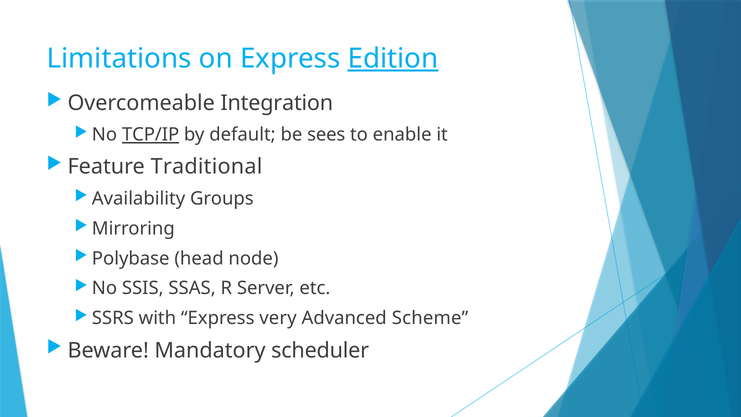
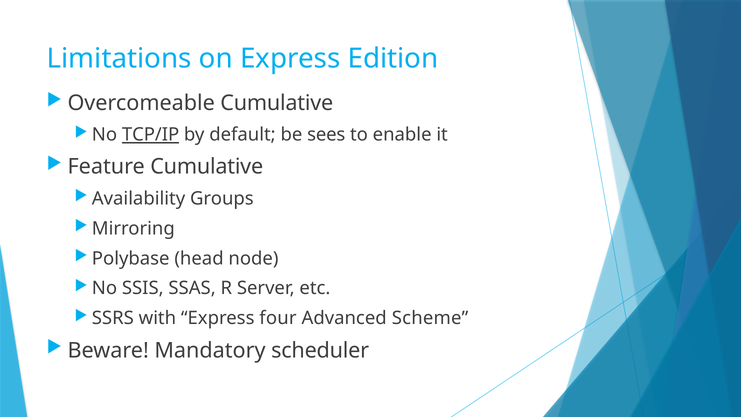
Edition underline: present -> none (393, 58)
Overcomeable Integration: Integration -> Cumulative (277, 103)
Feature Traditional: Traditional -> Cumulative (207, 167)
very: very -> four (278, 318)
